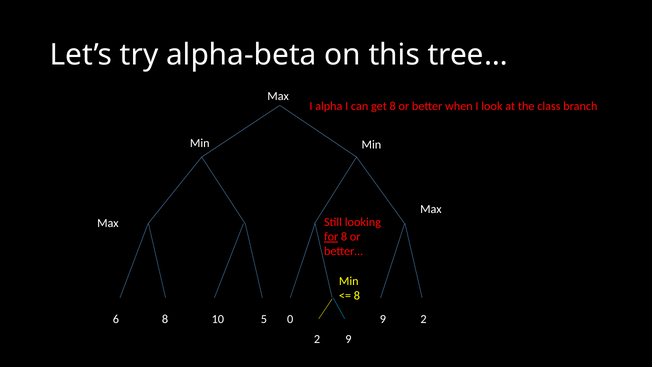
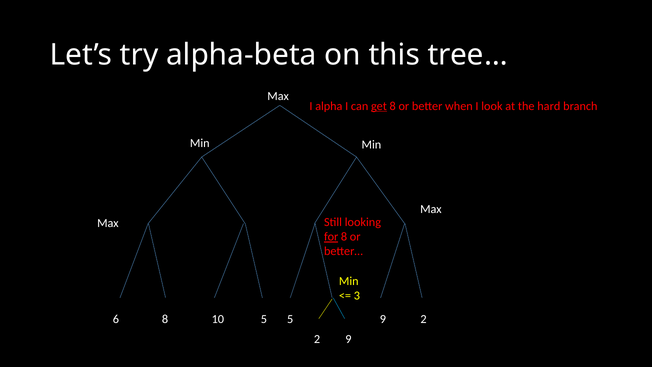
get underline: none -> present (379, 106)
class: class -> hard (549, 106)
8: 8 -> 3 (357, 296)
6 0: 0 -> 5 (290, 319)
